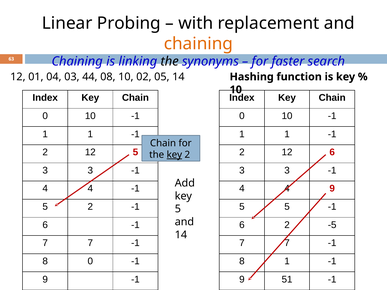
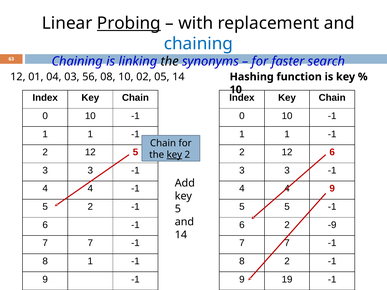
Probing underline: none -> present (129, 23)
chaining colour: orange -> blue (198, 44)
44: 44 -> 56 (90, 77)
-5: -5 -> -9 (332, 225)
8 0: 0 -> 1 (90, 261)
8 1: 1 -> 2 (287, 261)
51: 51 -> 19 (287, 280)
